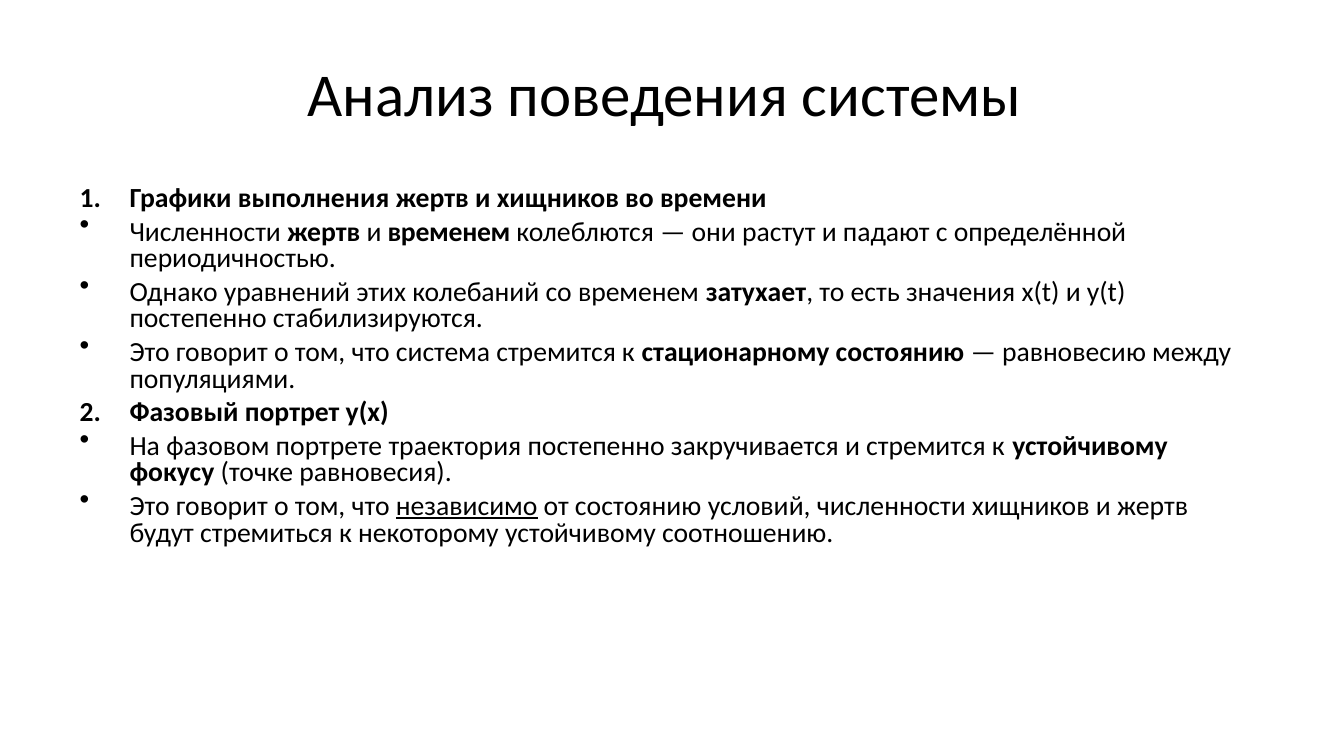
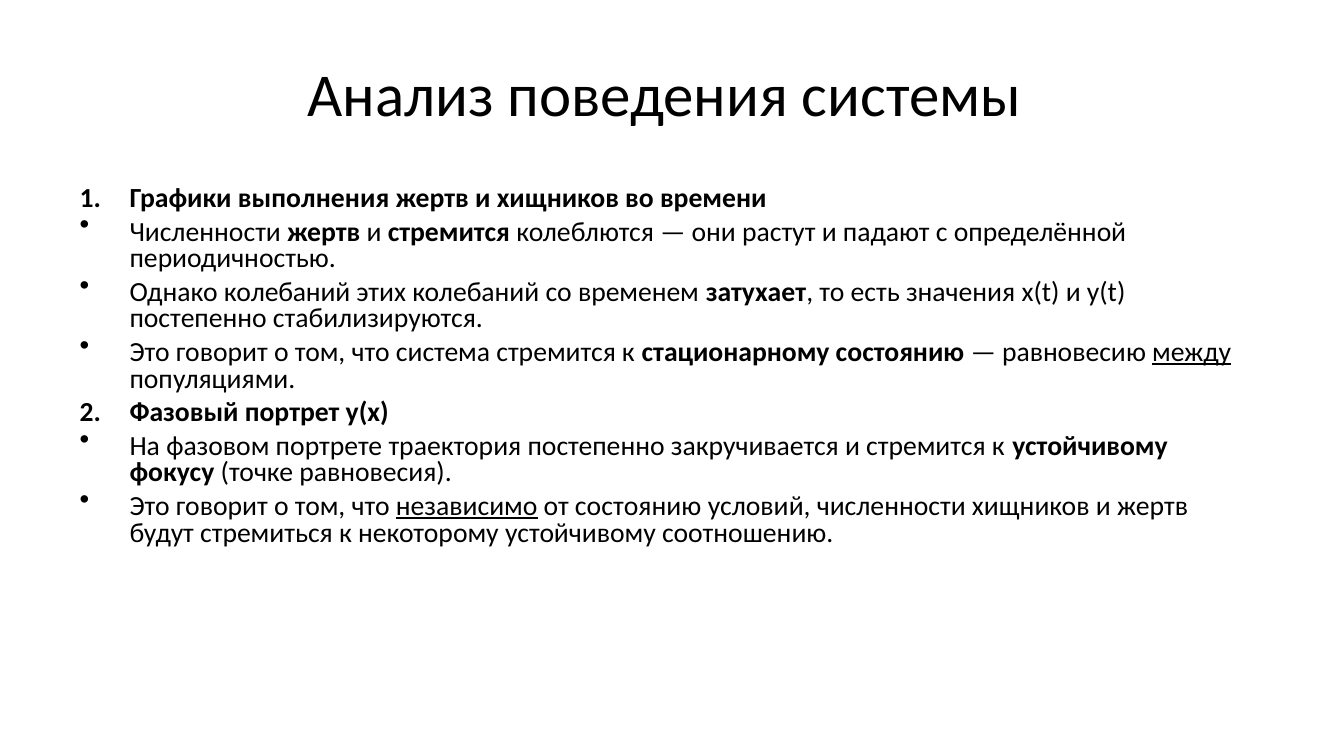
жертв и временем: временем -> стремится (449, 232)
Однако уравнений: уравнений -> колебаний (287, 292)
между underline: none -> present (1192, 353)
